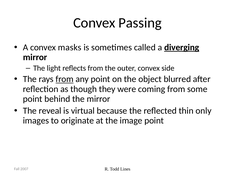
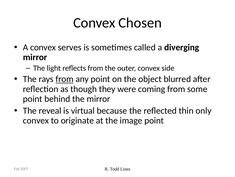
Passing: Passing -> Chosen (140, 23)
masks: masks -> serves (70, 47)
diverging underline: present -> none (182, 47)
images: images -> convex (36, 120)
